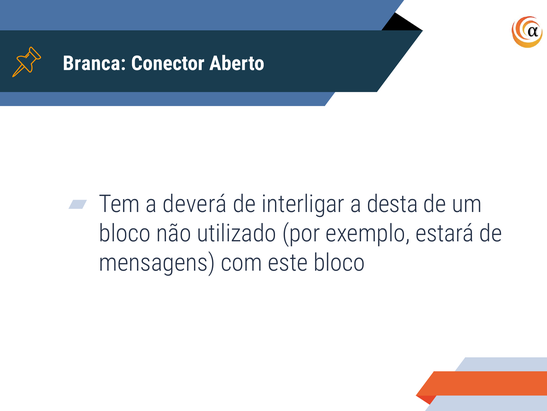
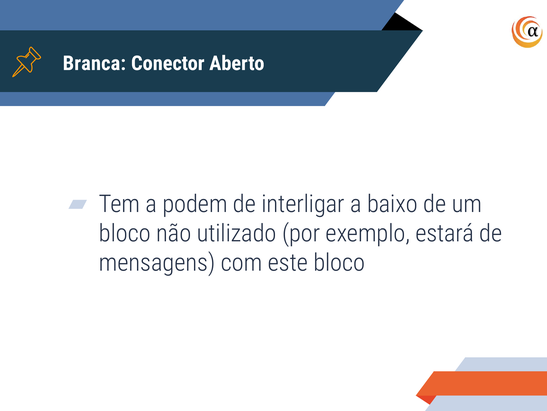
deverá: deverá -> podem (195, 204)
desta: desta -> baixo (392, 204)
